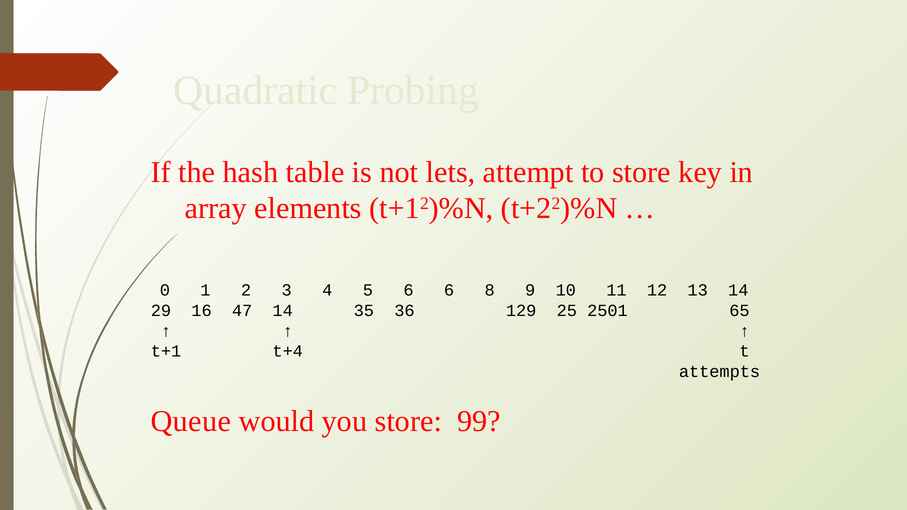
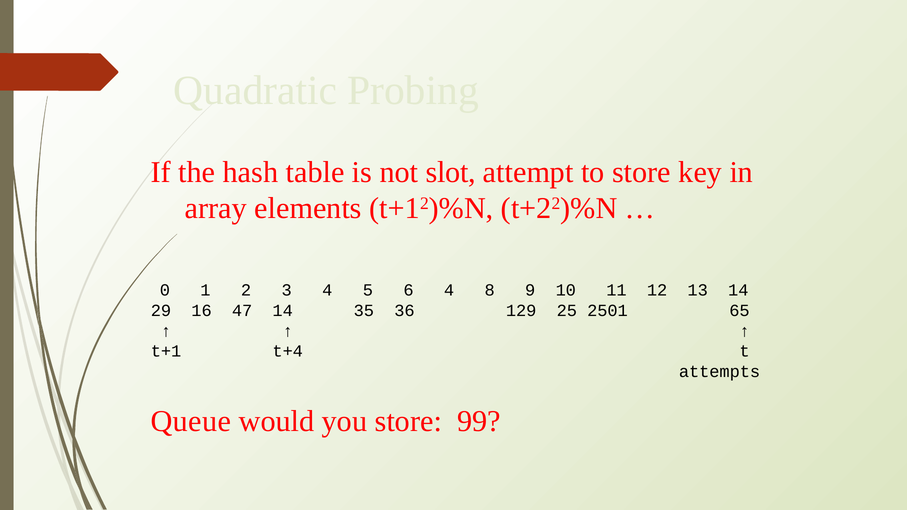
lets: lets -> slot (451, 172)
6 6: 6 -> 4 (449, 290)
